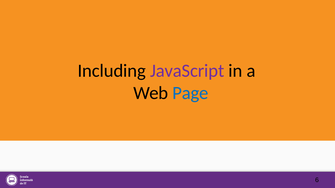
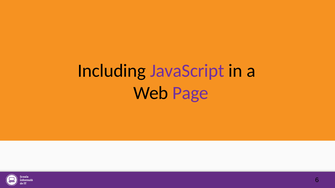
Page colour: blue -> purple (190, 93)
